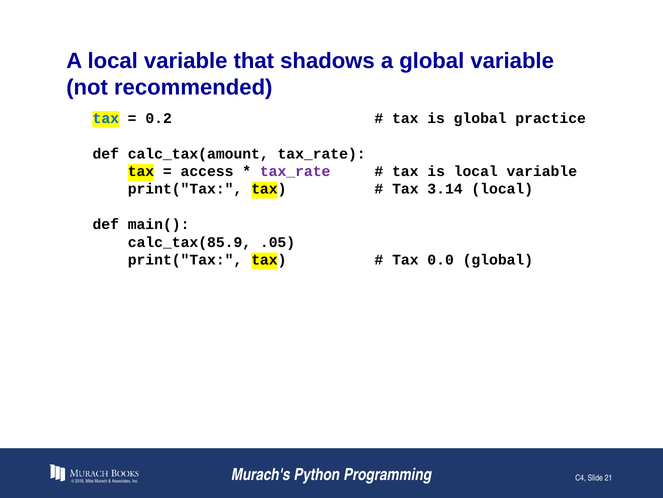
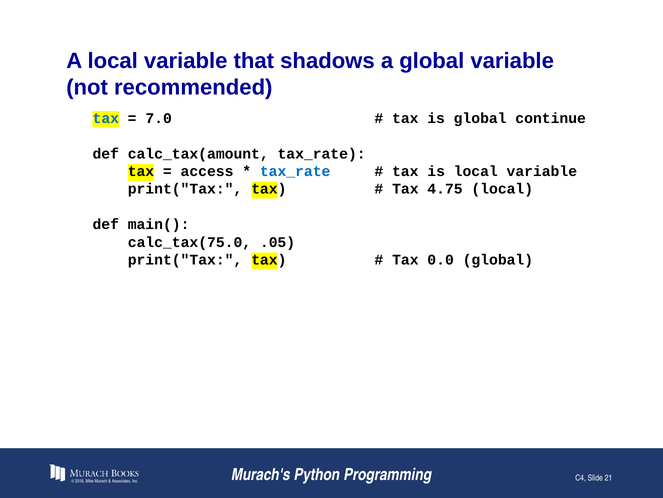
0.2: 0.2 -> 7.0 (159, 118)
practice: practice -> continue (551, 118)
tax_rate colour: purple -> blue (295, 171)
3.14: 3.14 -> 4.75 (445, 189)
calc_tax(85.9: calc_tax(85.9 -> calc_tax(75.0 (189, 242)
